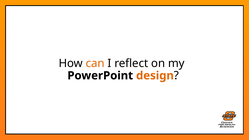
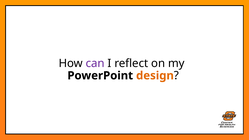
can colour: orange -> purple (95, 63)
